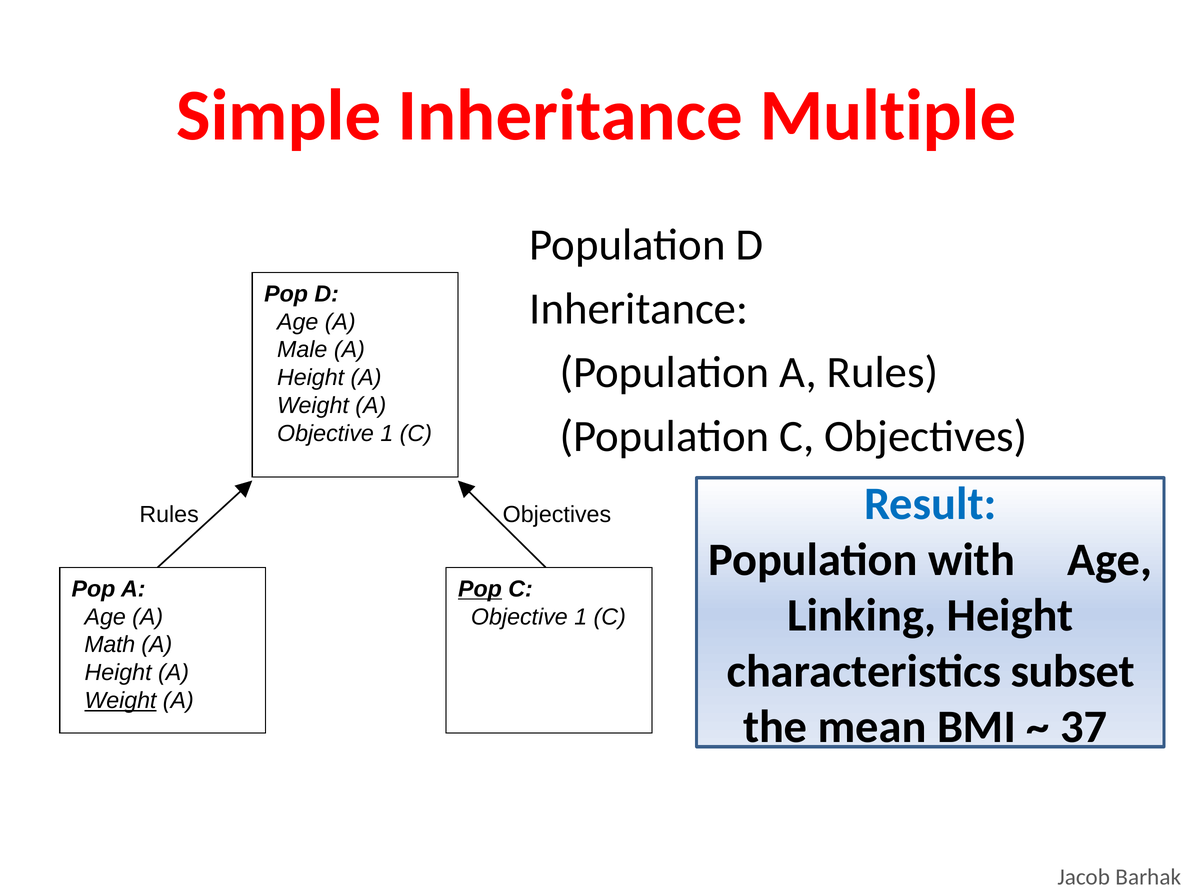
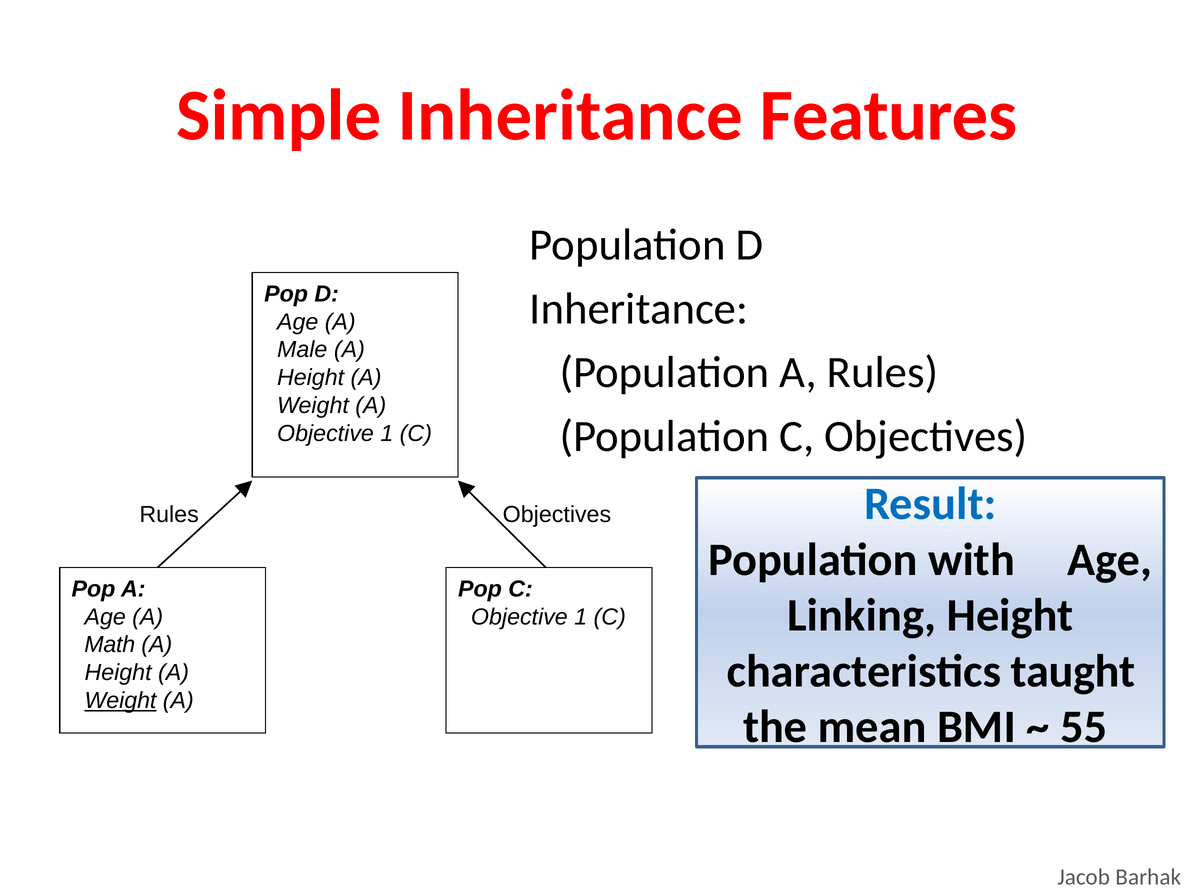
Multiple: Multiple -> Features (888, 116)
Pop underline: present -> none (480, 589)
subset: subset -> taught (1073, 671)
37: 37 -> 55 (1084, 727)
